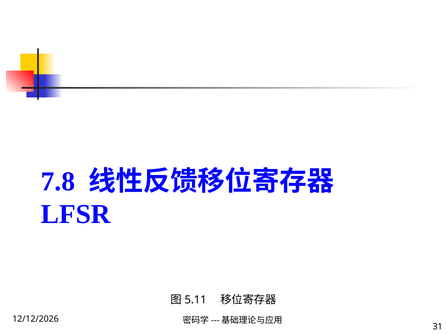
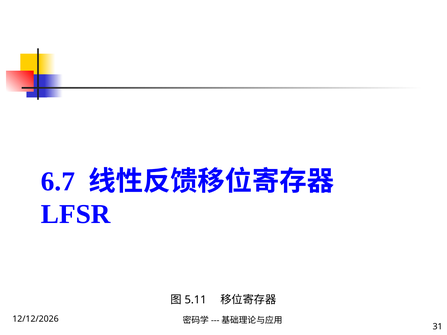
7.8: 7.8 -> 6.7 (58, 182)
